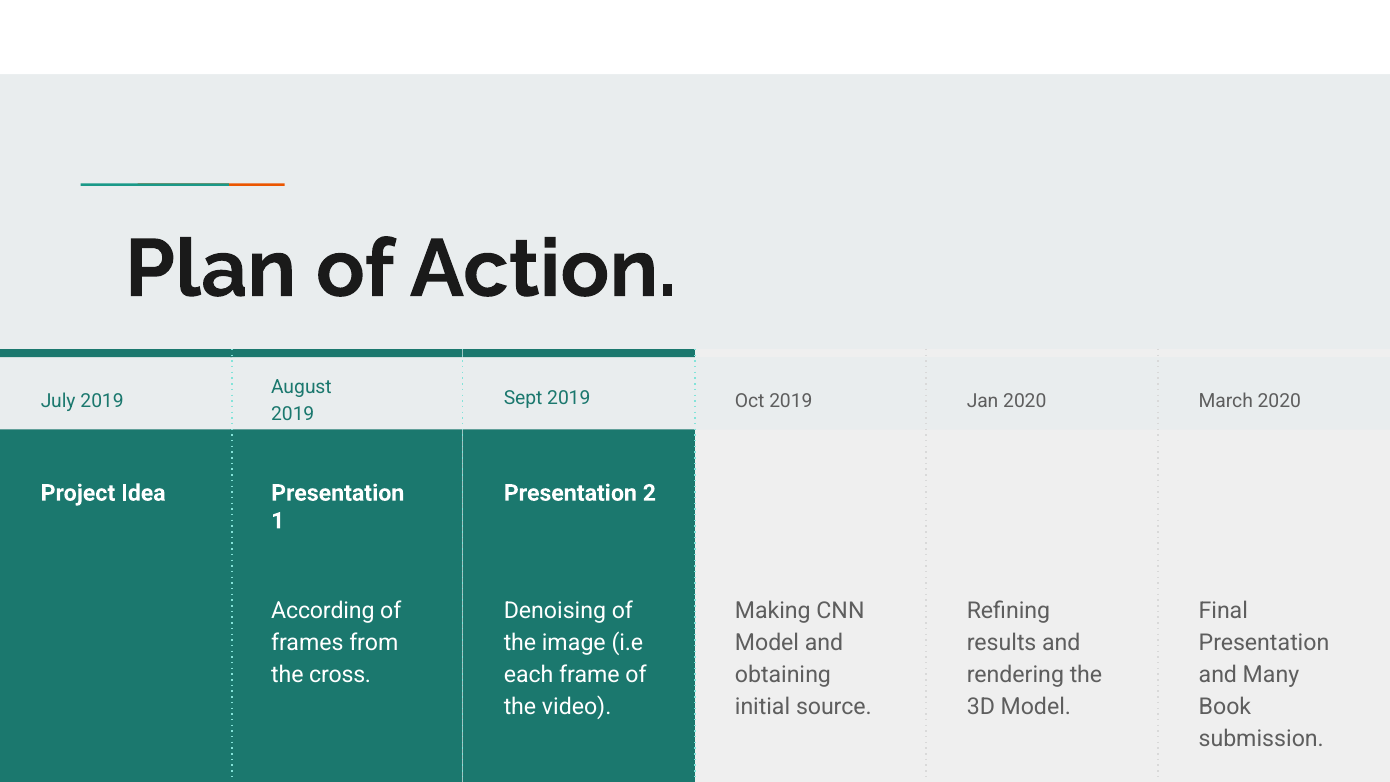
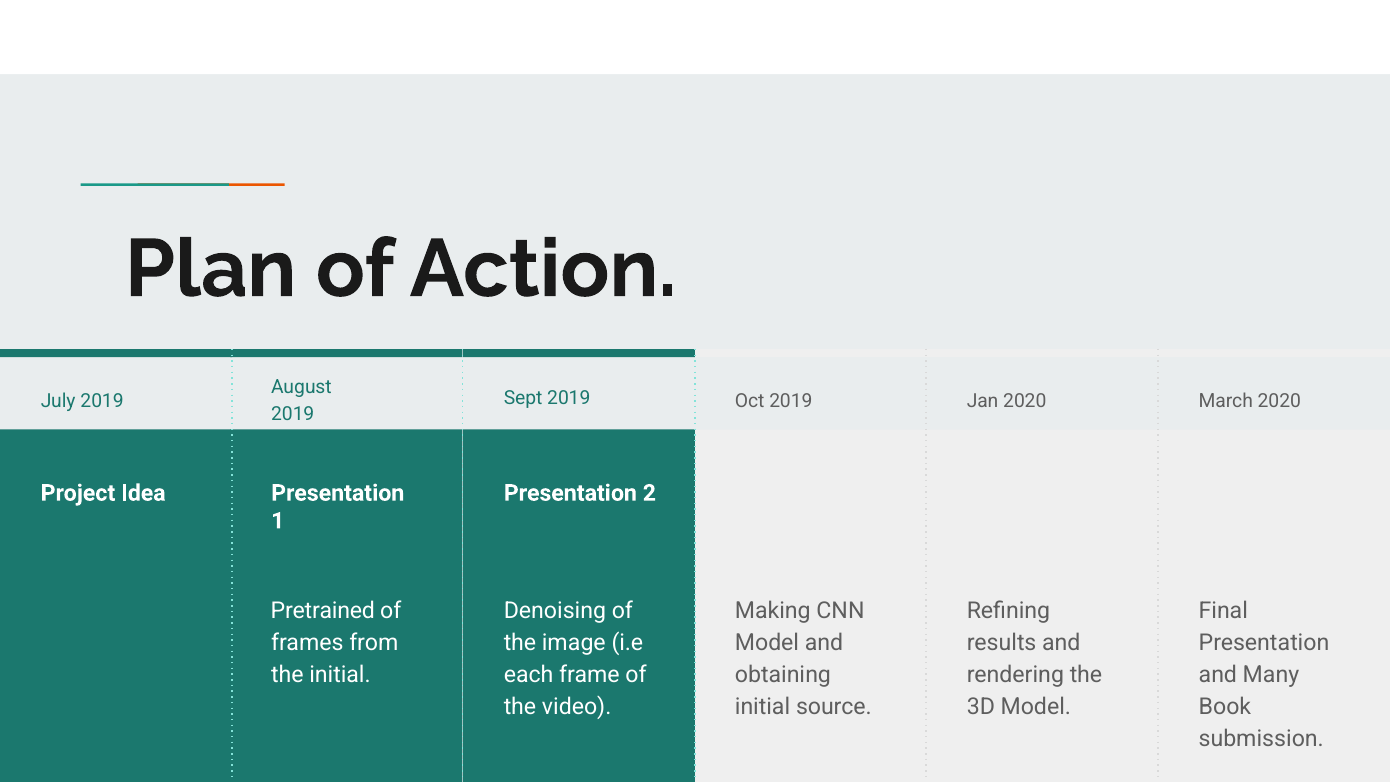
According: According -> Pretrained (323, 611)
the cross: cross -> initial (340, 675)
